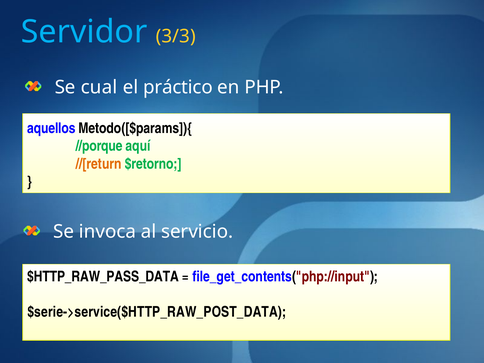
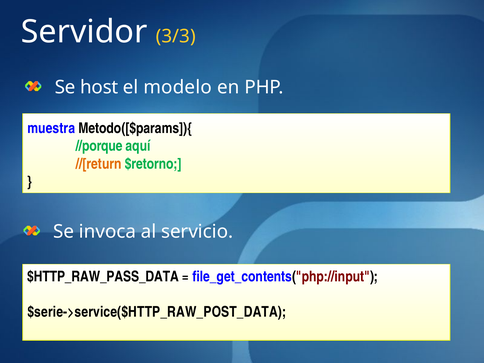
Servidor colour: light blue -> white (84, 32)
cual: cual -> host (99, 87)
práctico: práctico -> modelo (178, 87)
aquellos: aquellos -> muestra (51, 128)
